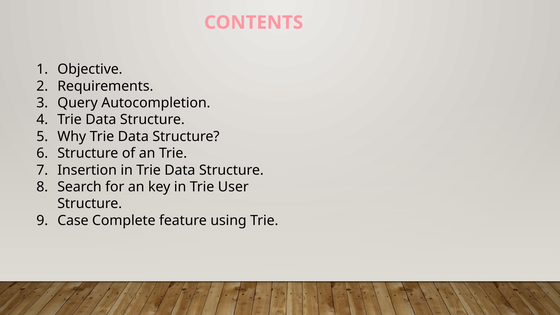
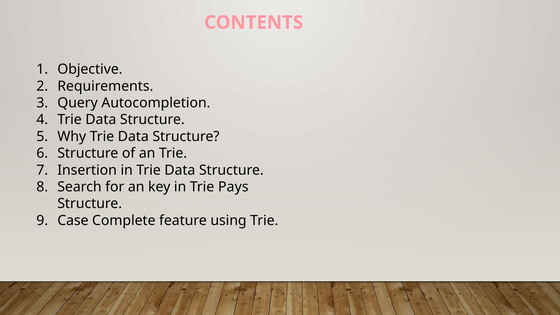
User: User -> Pays (233, 187)
